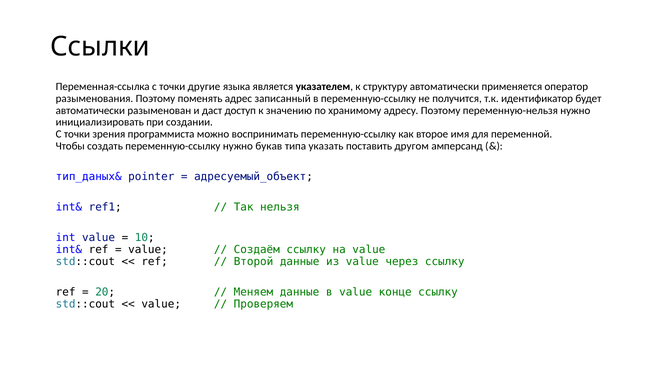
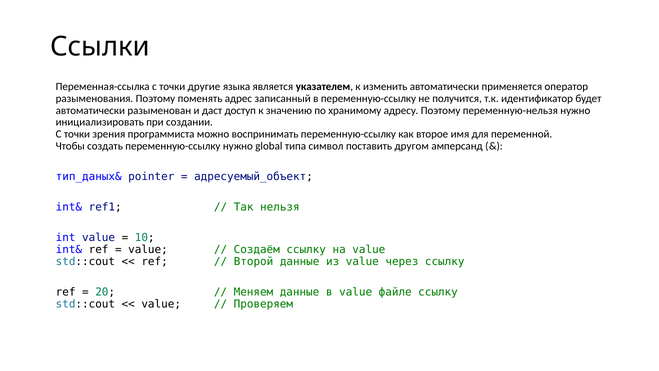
структуру: структуру -> изменить (385, 87)
букав: букав -> global (269, 146)
указать: указать -> символ (326, 146)
конце: конце -> файле (395, 292)
